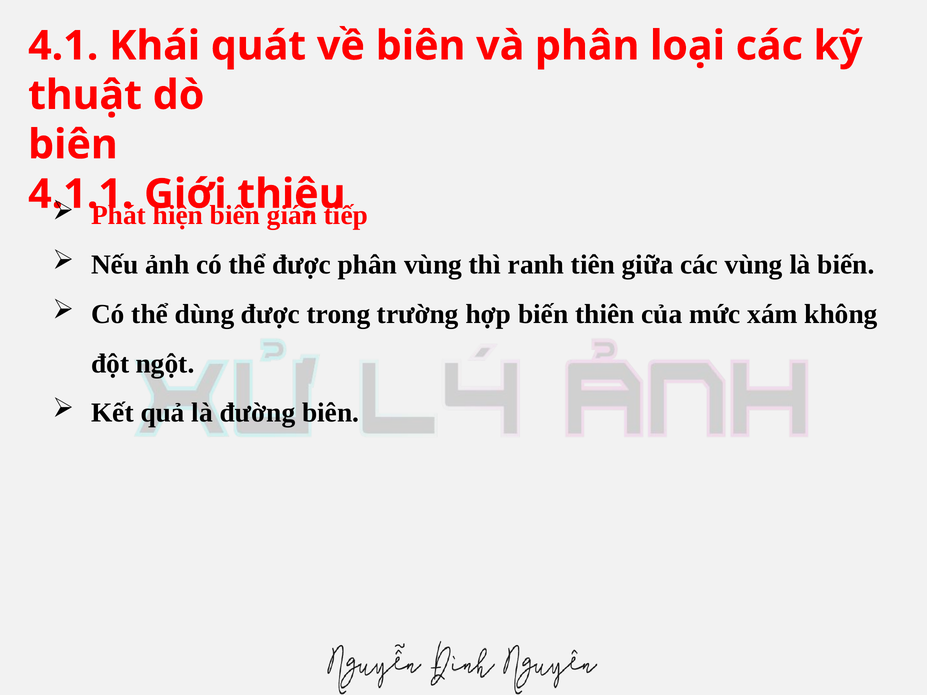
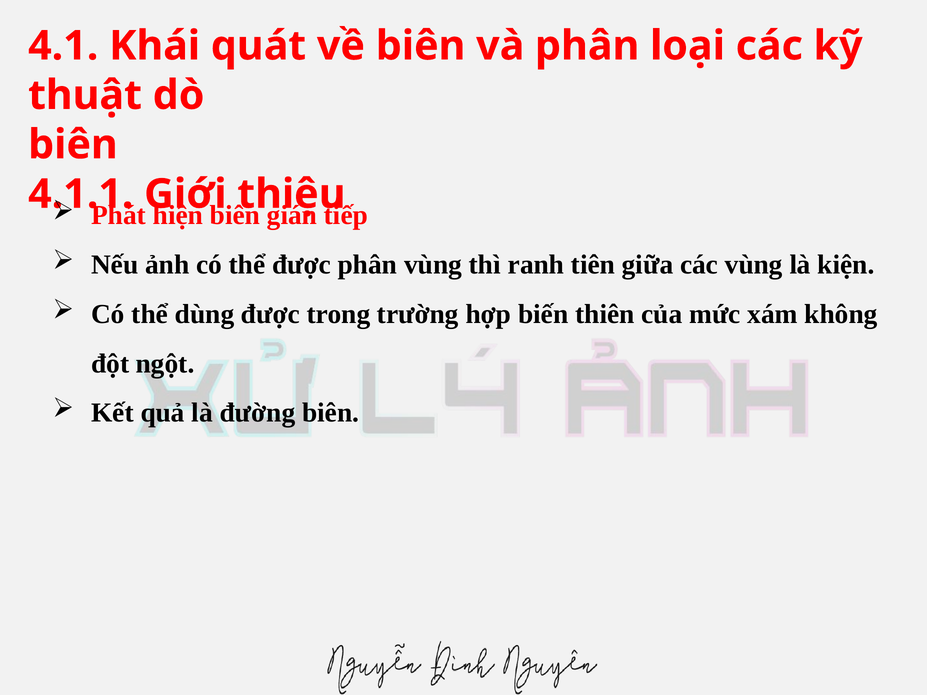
là biến: biến -> kiện (846, 265)
